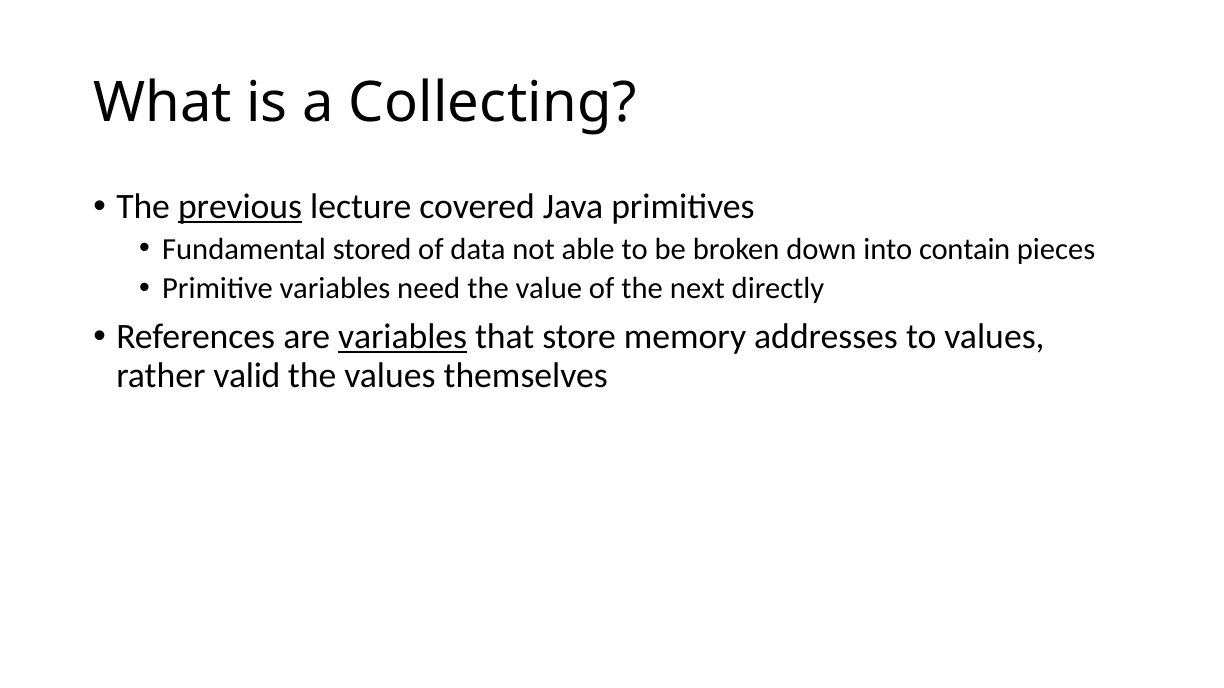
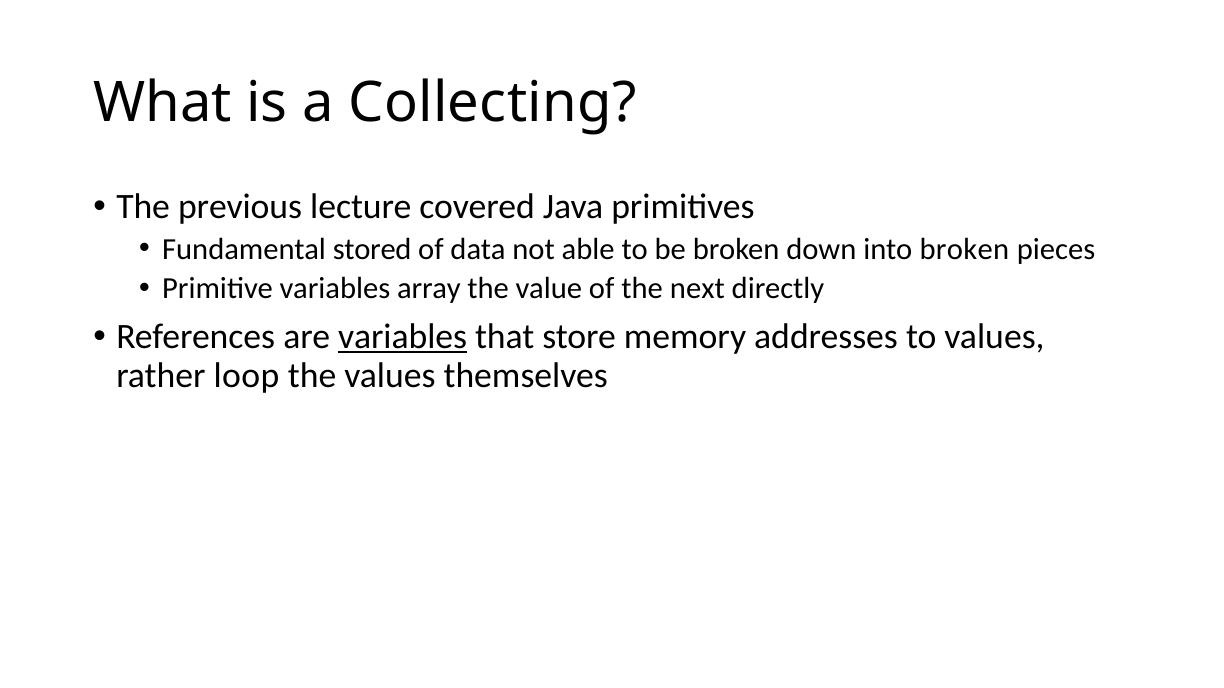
previous underline: present -> none (240, 207)
into contain: contain -> broken (964, 249)
need: need -> array (429, 289)
valid: valid -> loop (247, 376)
